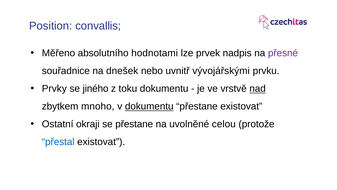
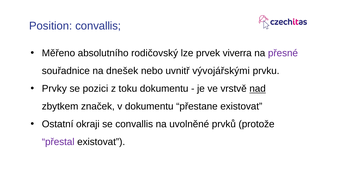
hodnotami: hodnotami -> rodičovský (155, 53)
nadpis: nadpis -> viverra (237, 53)
jiného: jiného -> pozici (95, 89)
mnoho: mnoho -> značek (98, 106)
dokumentu underline: present -> none (149, 106)
se přestane: přestane -> convallis (134, 124)
celou: celou -> prvků (224, 124)
přestal colour: blue -> purple (58, 142)
